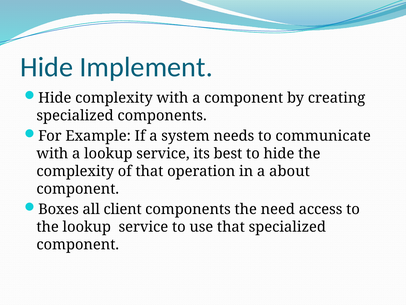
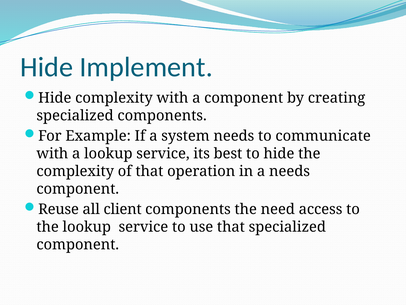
a about: about -> needs (290, 171)
Boxes: Boxes -> Reuse (59, 209)
